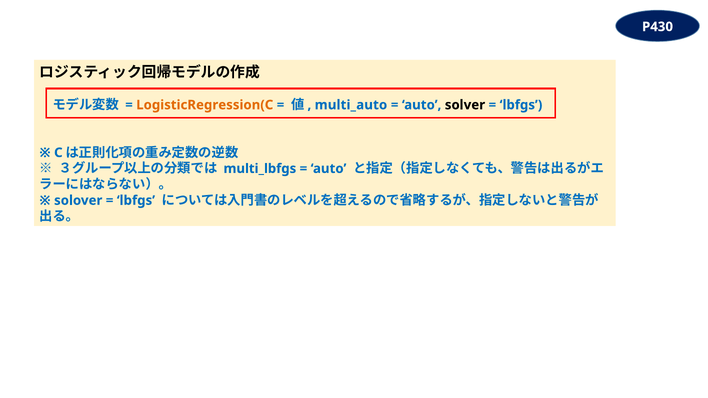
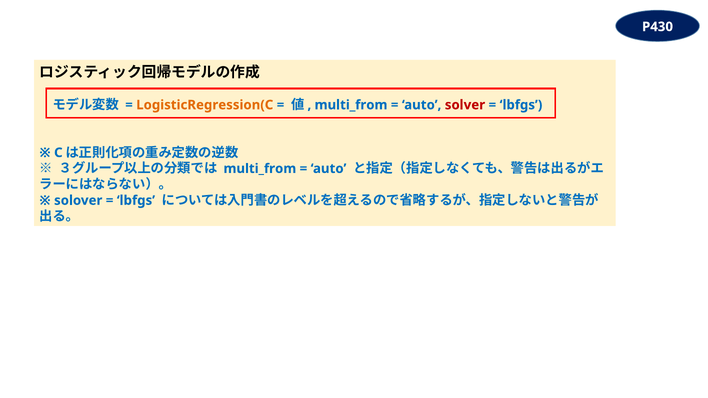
multi_auto: multi_auto -> multi_from (351, 105)
solver colour: black -> red (465, 105)
multi_lbfgs: multi_lbfgs -> multi_from (260, 169)
